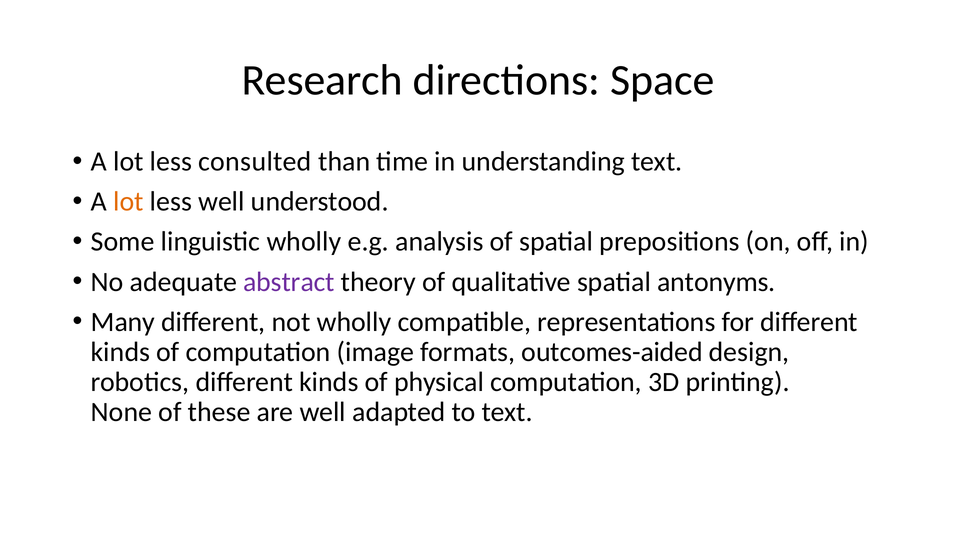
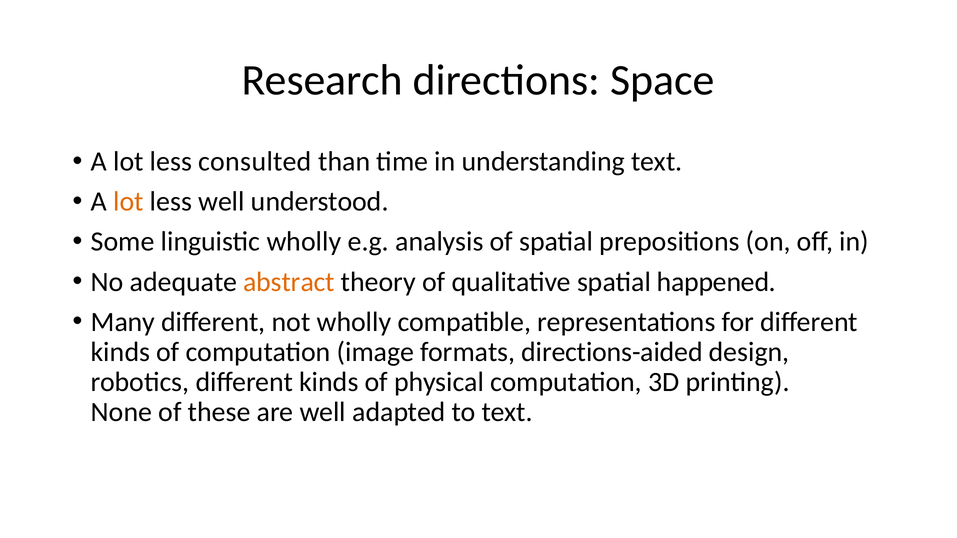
abstract colour: purple -> orange (289, 282)
antonyms: antonyms -> happened (716, 282)
outcomes-aided: outcomes-aided -> directions-aided (612, 352)
